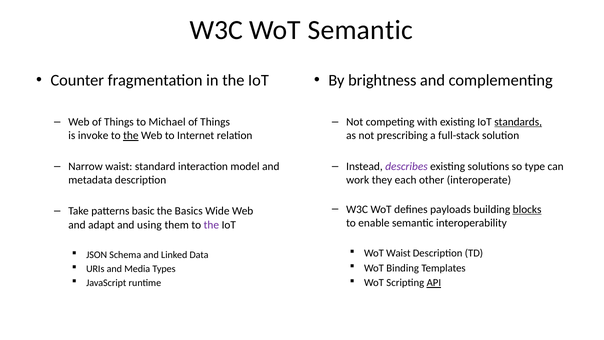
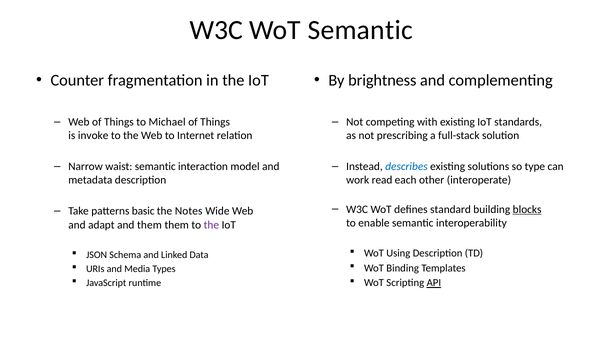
standards underline: present -> none (518, 122)
the underline: present -> none (131, 135)
waist standard: standard -> semantic (155, 166)
describes colour: purple -> blue (406, 166)
they: they -> read (382, 180)
payloads: payloads -> standard (451, 209)
Basics: Basics -> Notes (189, 211)
and using: using -> them (149, 225)
WoT Waist: Waist -> Using (398, 253)
